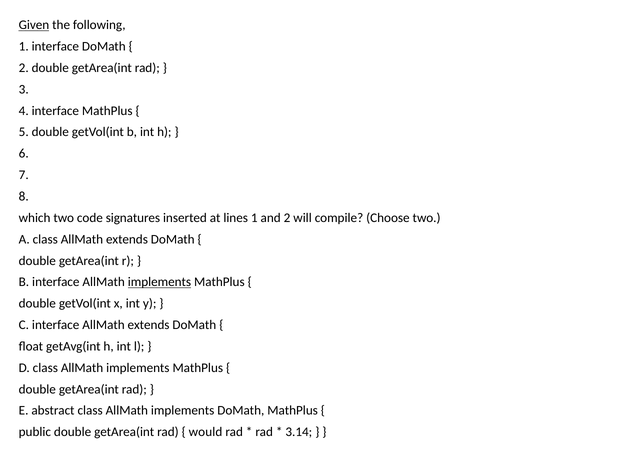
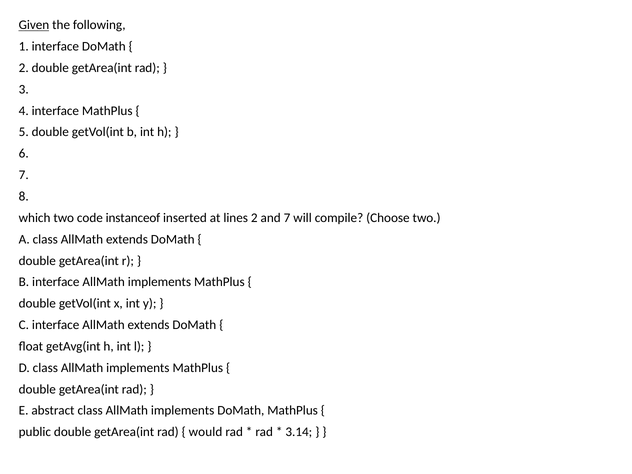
signatures: signatures -> instanceof (133, 218)
lines 1: 1 -> 2 (254, 218)
and 2: 2 -> 7 (287, 218)
implements underline: present -> none (159, 282)
